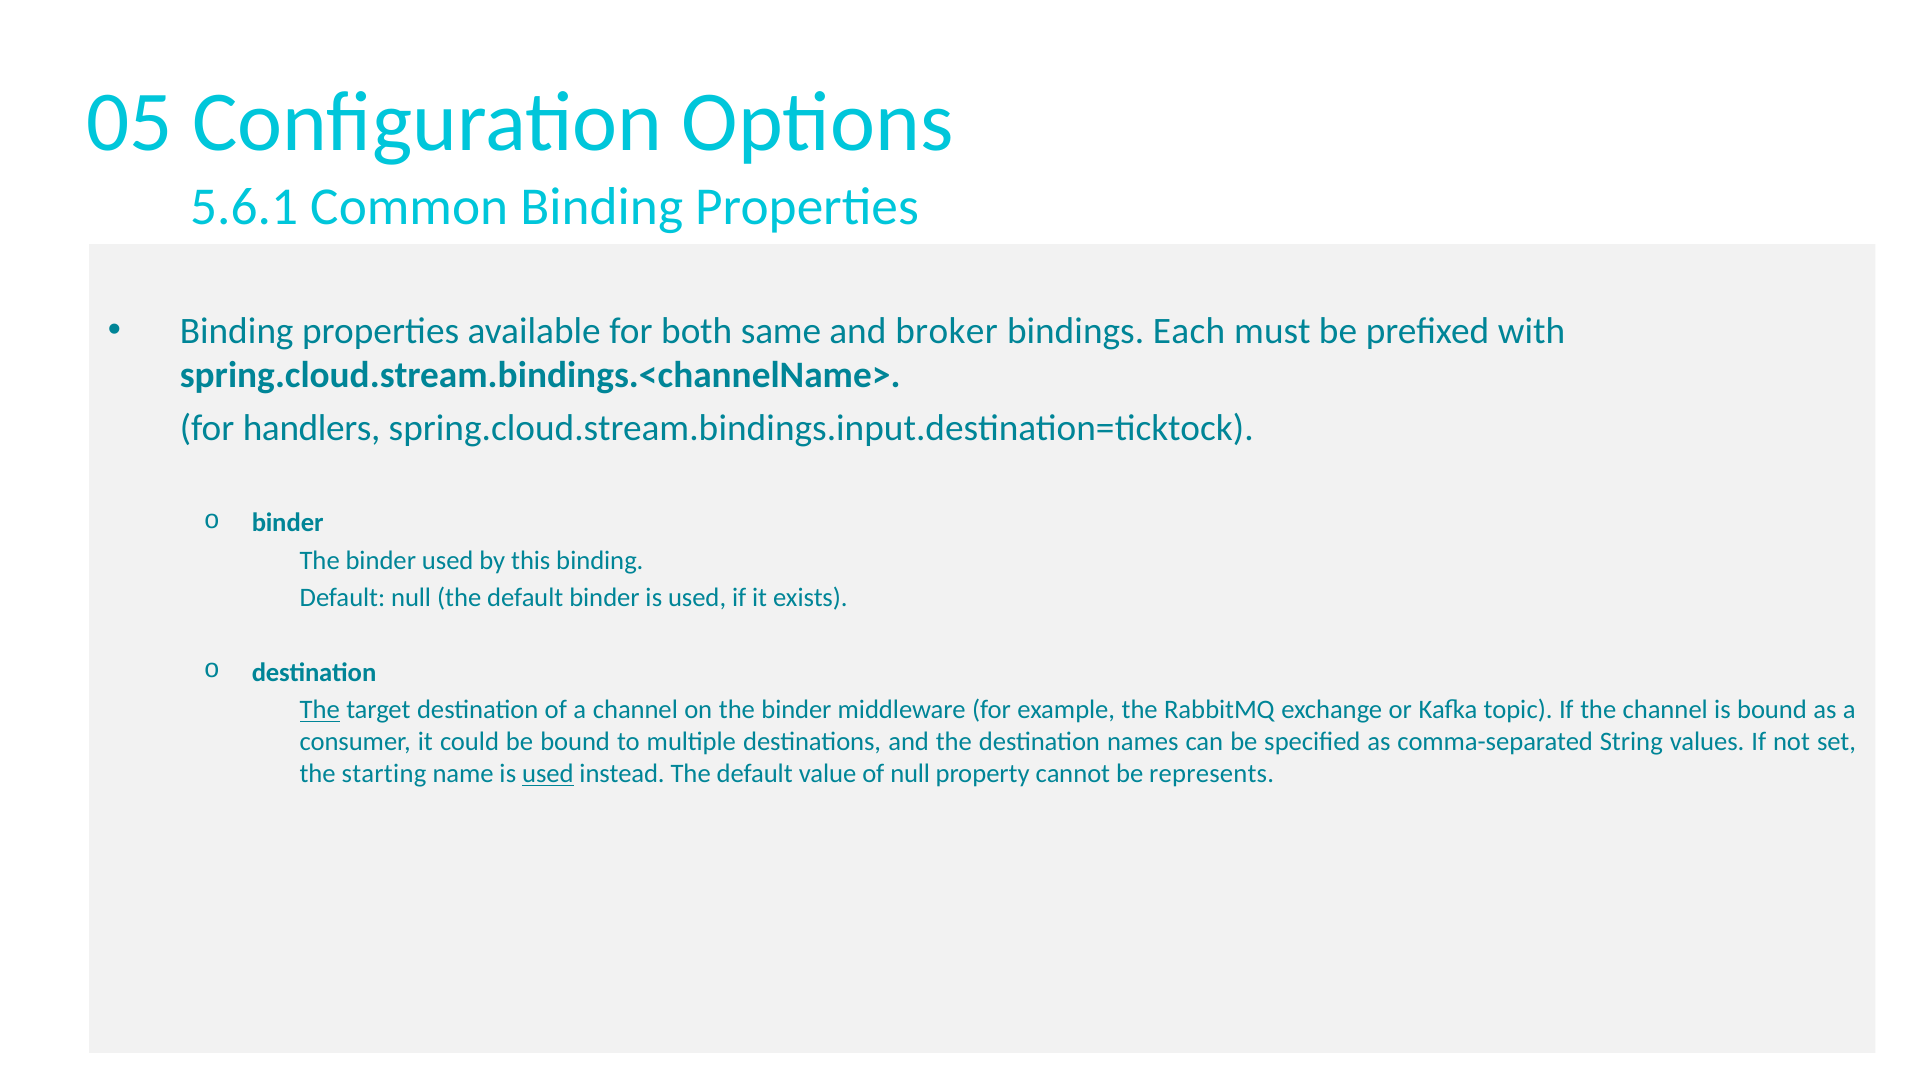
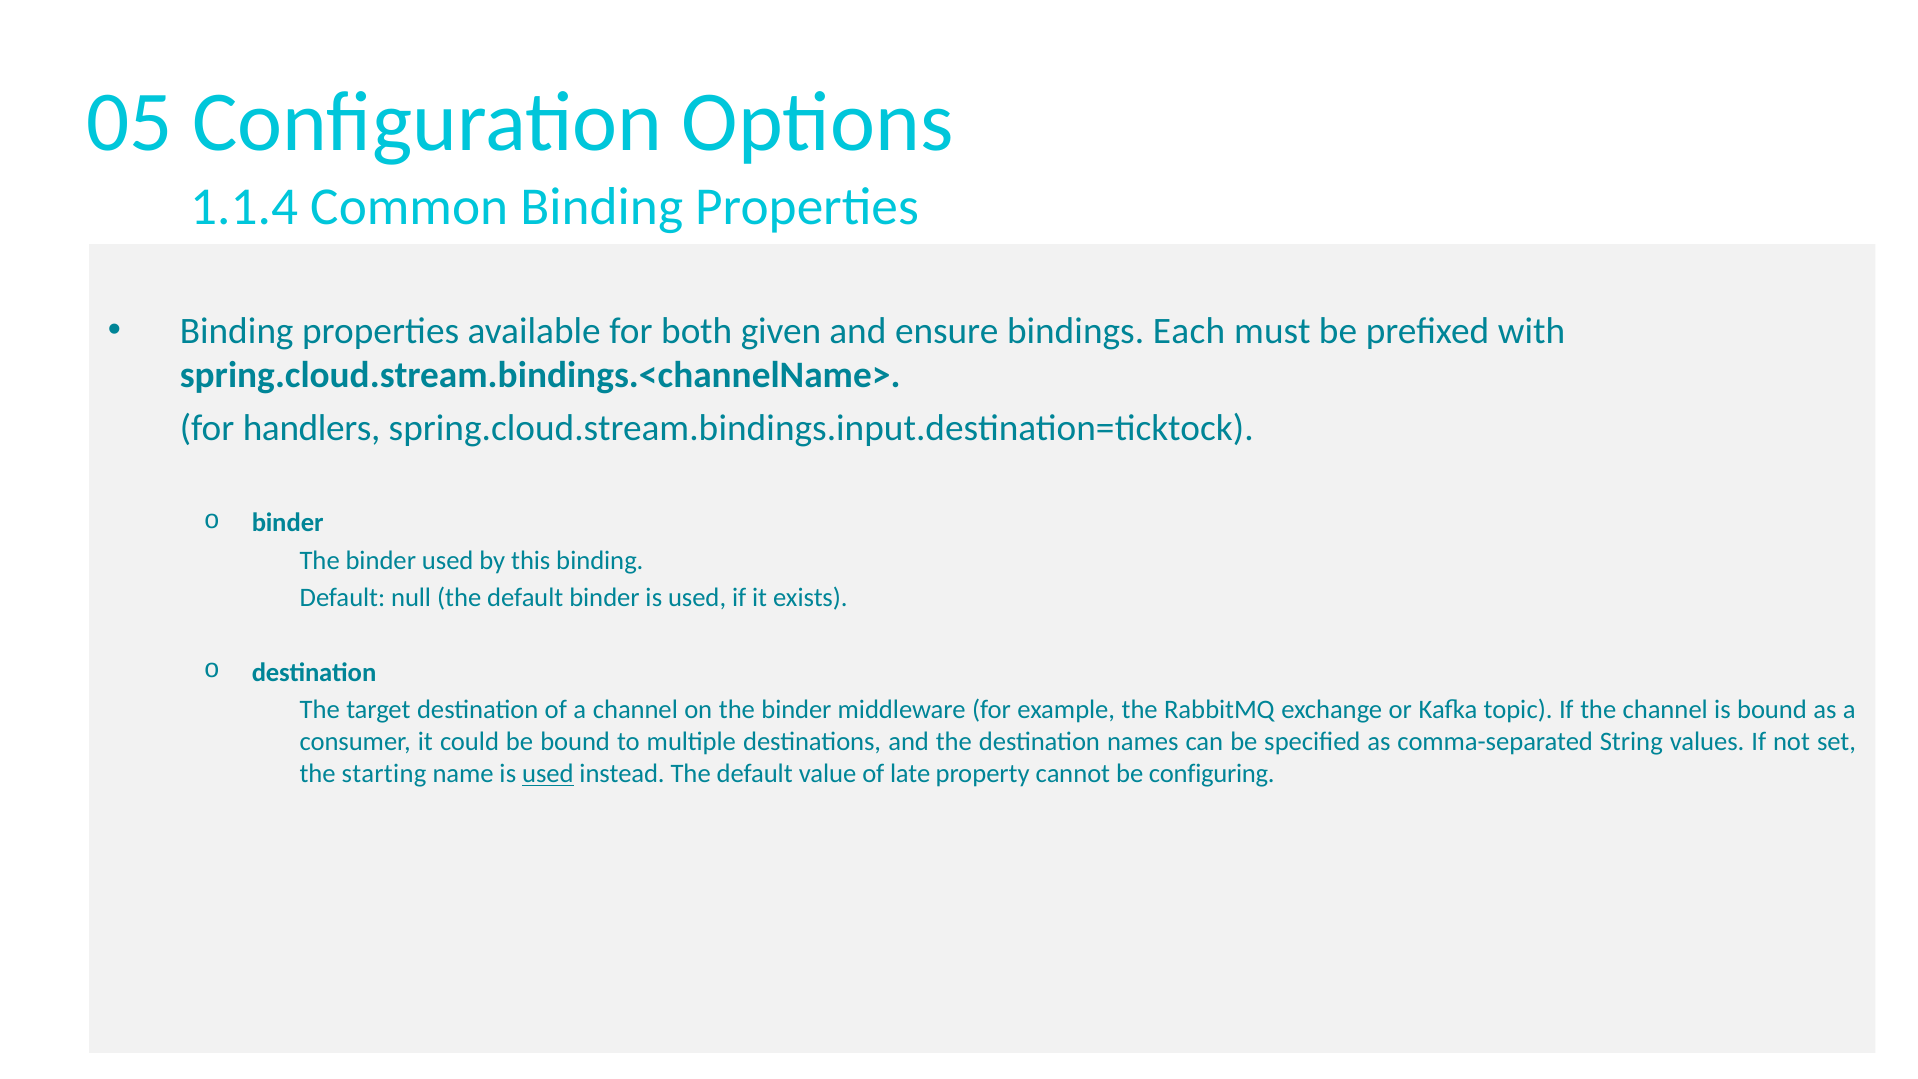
5.6.1: 5.6.1 -> 1.1.4 (244, 207)
same: same -> given (781, 331)
broker: broker -> ensure (947, 331)
The underline: present -> none (320, 710)
of null: null -> late (910, 774)
represents: represents -> configuring (1212, 774)
